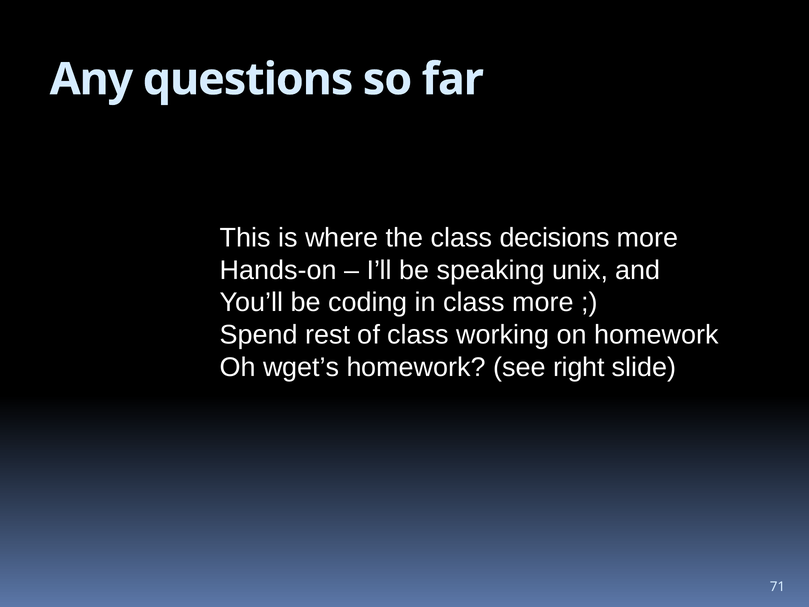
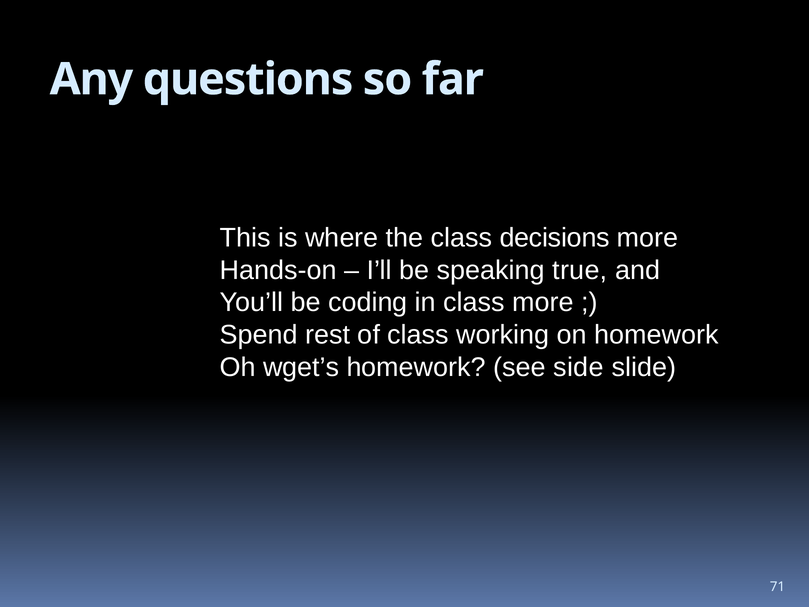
unix: unix -> true (580, 270)
right: right -> side (579, 367)
